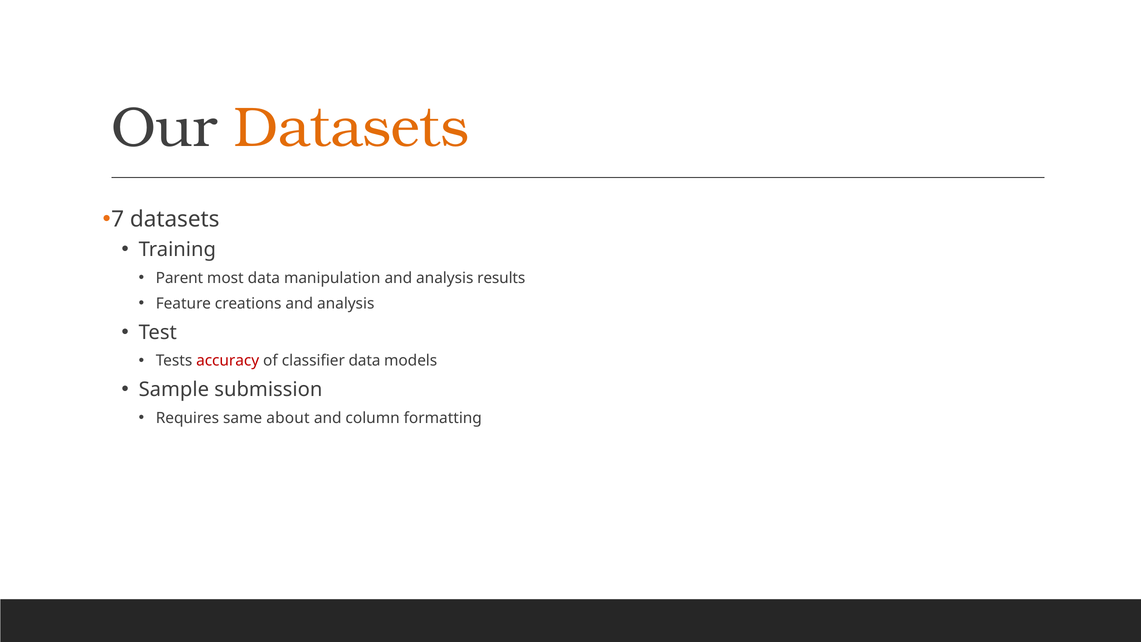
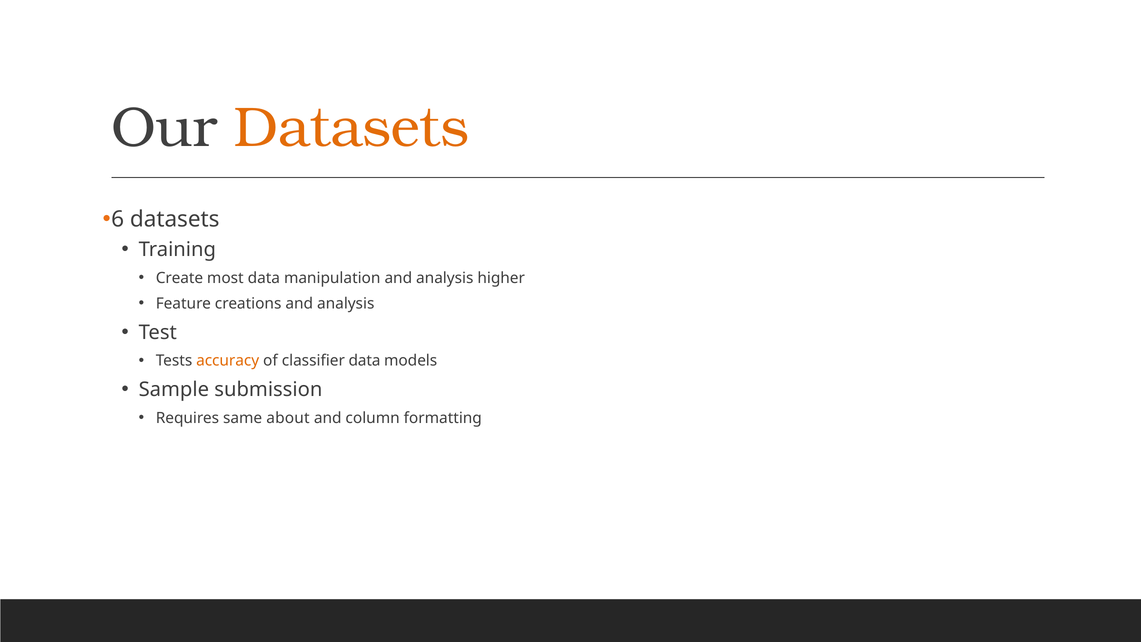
7: 7 -> 6 (118, 219)
Parent: Parent -> Create (179, 278)
results: results -> higher (501, 278)
accuracy colour: red -> orange (228, 361)
